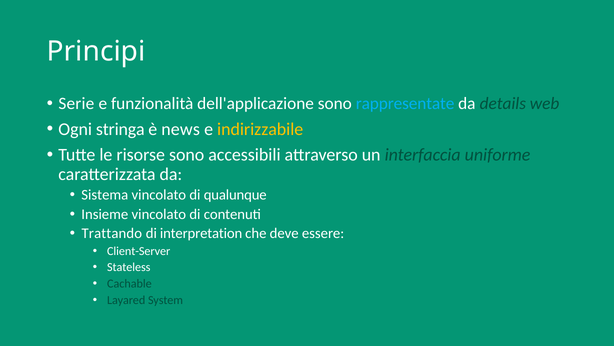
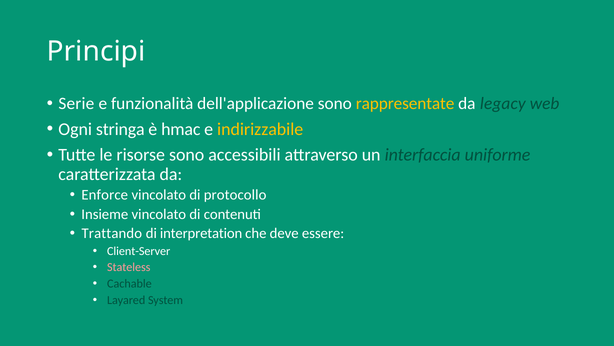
rappresentate colour: light blue -> yellow (405, 103)
details: details -> legacy (503, 103)
news: news -> hmac (181, 129)
Sistema: Sistema -> Enforce (105, 195)
qualunque: qualunque -> protocollo (235, 195)
Stateless colour: white -> pink (129, 267)
